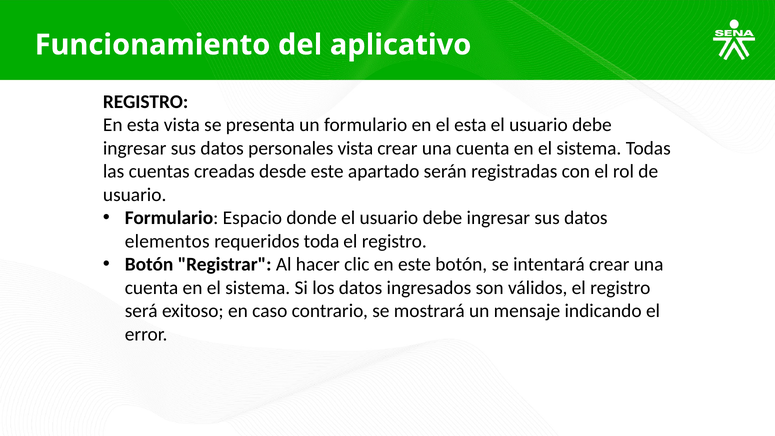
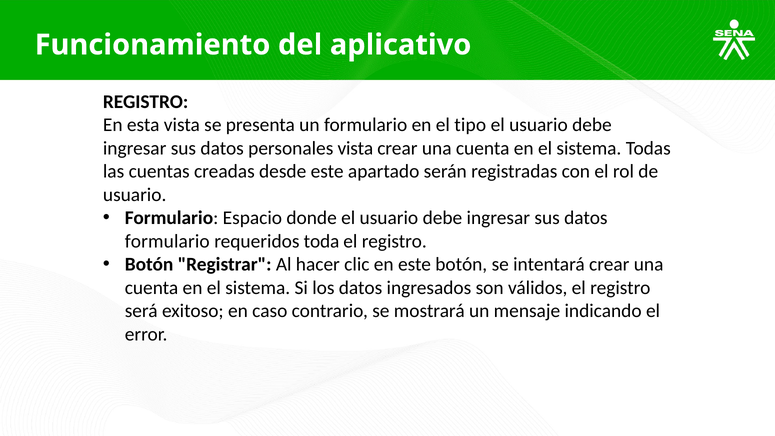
el esta: esta -> tipo (470, 125)
elementos: elementos -> formulario (167, 241)
